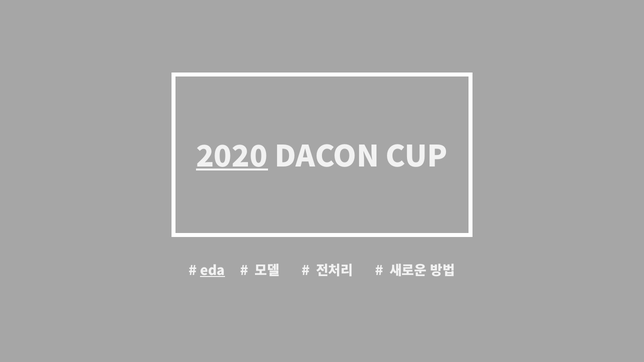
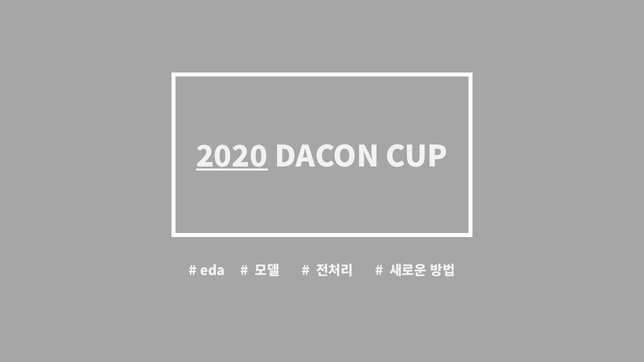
eda underline: present -> none (213, 271)
